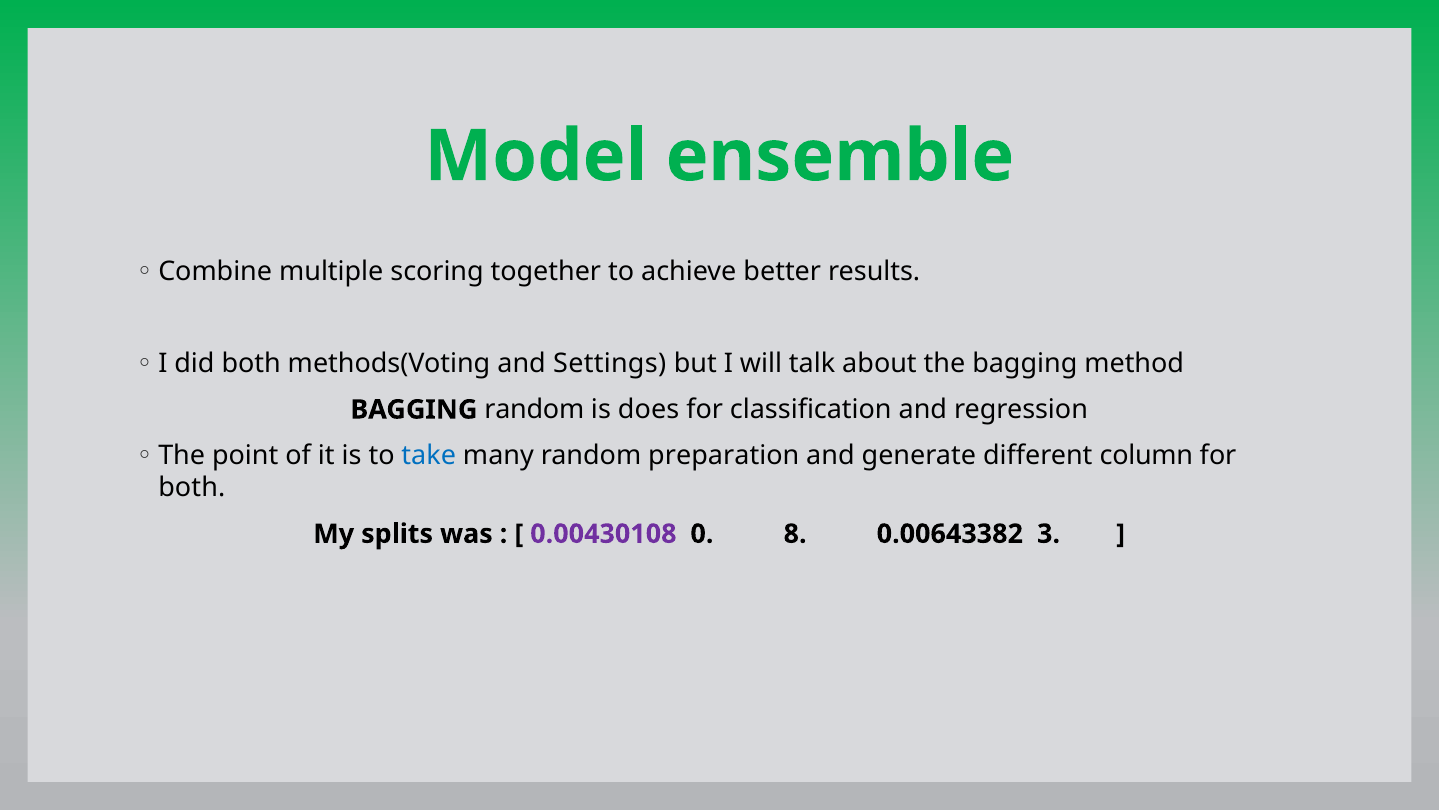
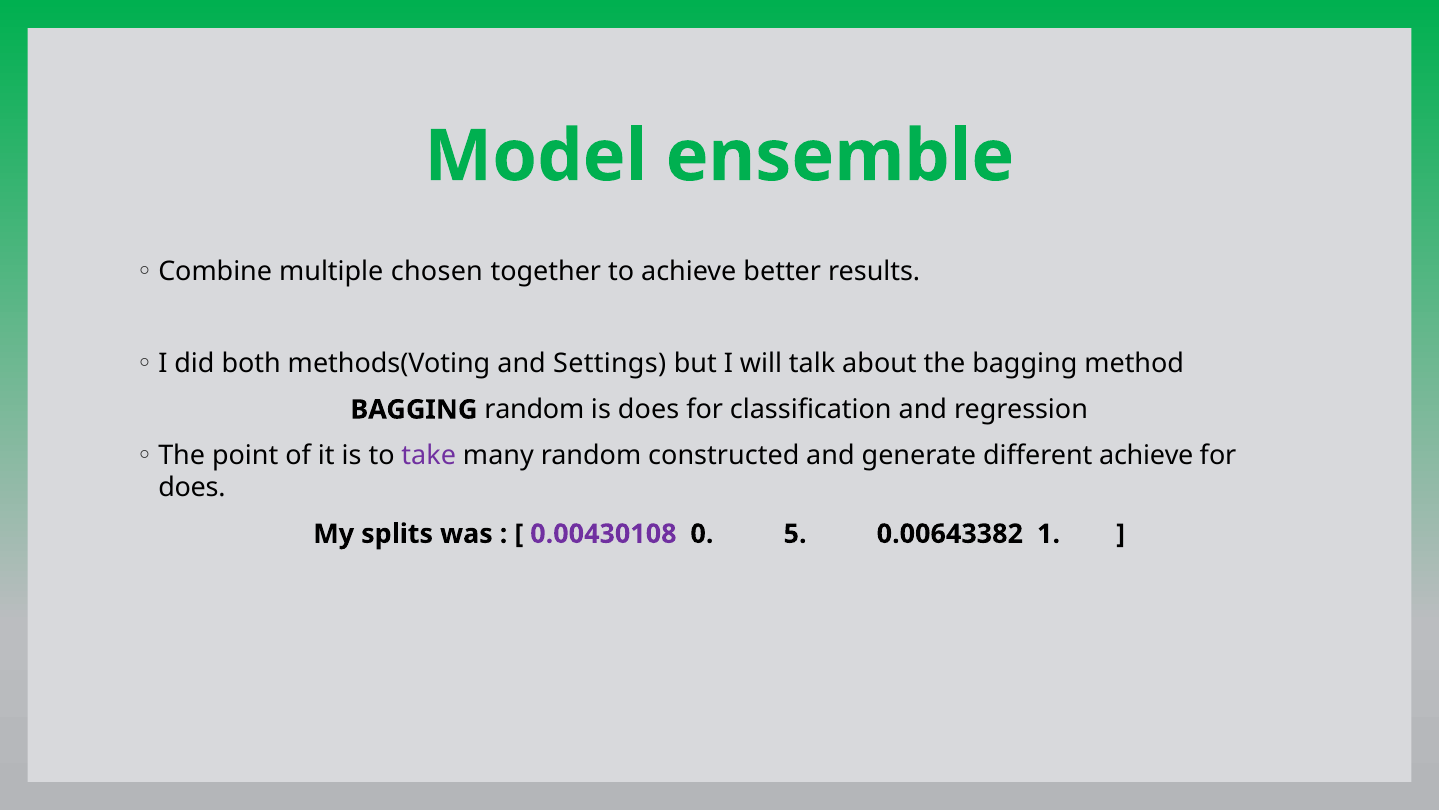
scoring: scoring -> chosen (437, 272)
take colour: blue -> purple (429, 455)
preparation: preparation -> constructed (724, 455)
different column: column -> achieve (1146, 455)
both: both -> does (192, 488)
8: 8 -> 5 (795, 534)
3: 3 -> 1 (1049, 534)
